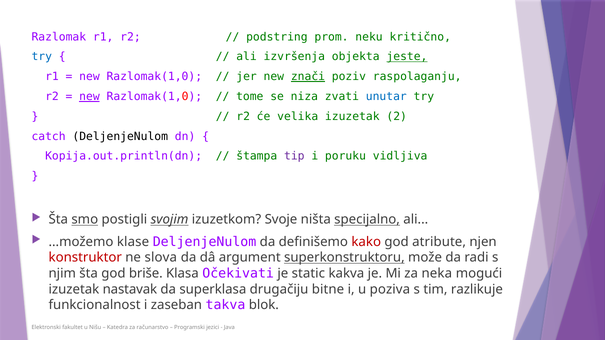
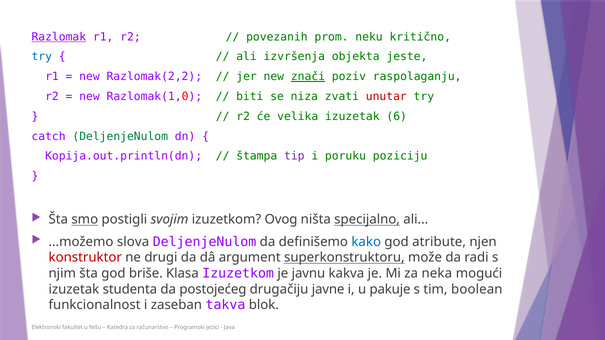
Razlomak underline: none -> present (59, 37)
podstring: podstring -> povezanih (277, 37)
jeste underline: present -> none (407, 57)
Razlomak(1,0: Razlomak(1,0 -> Razlomak(2,2 (154, 77)
new underline: present -> none (89, 97)
tome: tome -> biti (250, 97)
unutar colour: blue -> red (386, 97)
2: 2 -> 6 (397, 117)
DeljenjeNulom colour: black -> green (120, 136)
vidljiva: vidljiva -> poziciju (400, 156)
svojim underline: present -> none (170, 220)
Svoje: Svoje -> Ovog (281, 220)
klase: klase -> slova (133, 242)
kako colour: red -> blue (366, 242)
slova: slova -> drugi (161, 258)
Klasa Očekivati: Očekivati -> Izuzetkom (238, 274)
static: static -> javnu (308, 274)
nastavak: nastavak -> studenta (130, 290)
superklasa: superklasa -> postojećeg (213, 290)
bitne: bitne -> javne (328, 290)
poziva: poziva -> pakuje (390, 290)
razlikuje: razlikuje -> boolean (477, 290)
